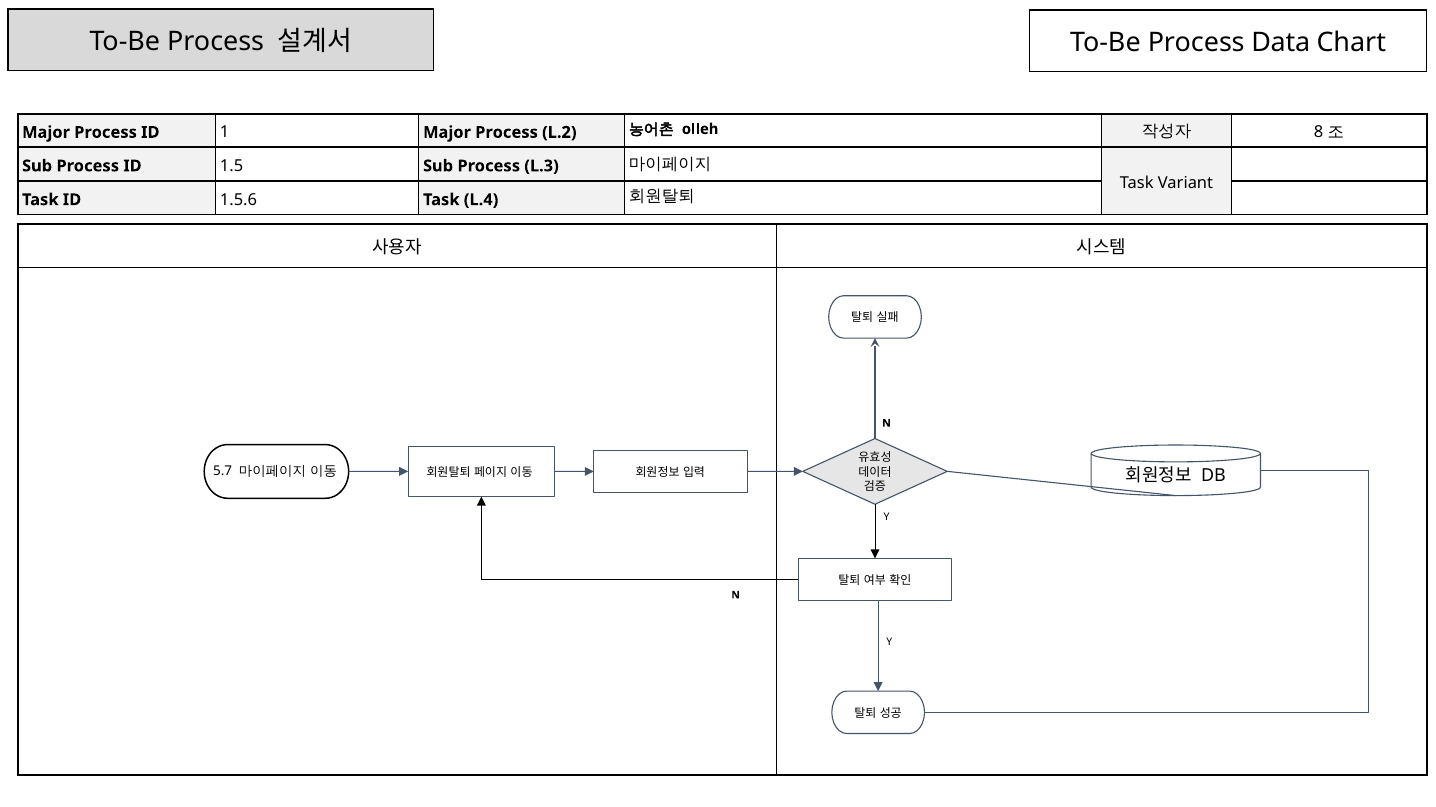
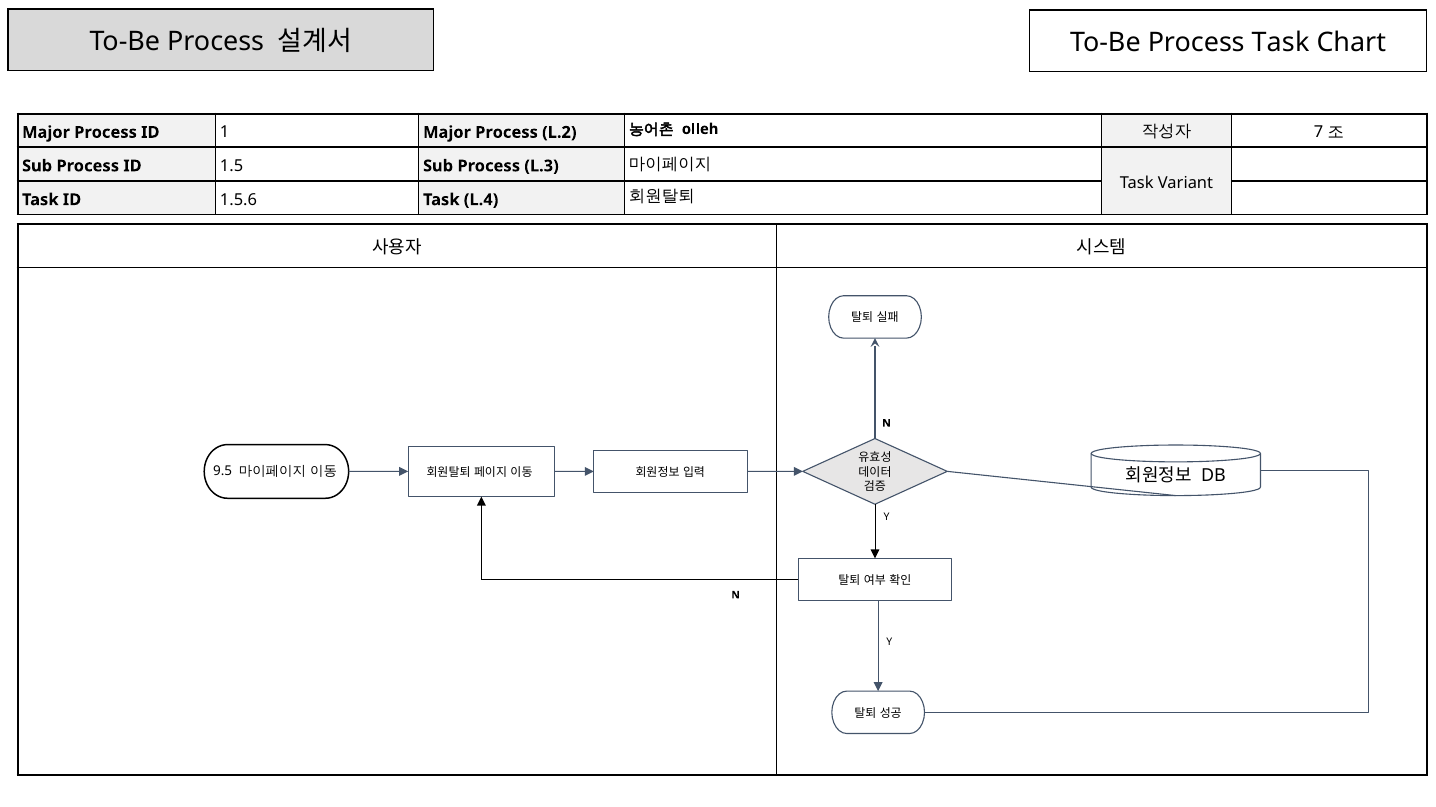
Process Data: Data -> Task (1281, 43)
8: 8 -> 7 (1319, 133)
5.7: 5.7 -> 9.5 (223, 472)
